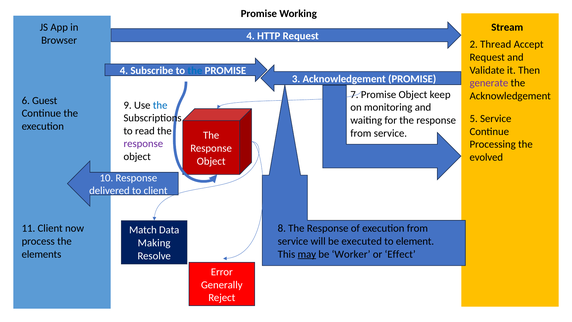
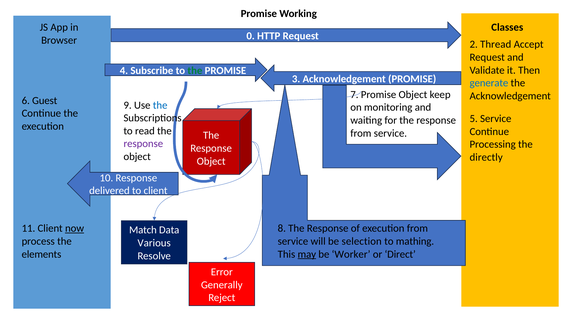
Stream: Stream -> Classes (507, 27)
Browser 4: 4 -> 0 (251, 36)
the colour: blue -> green (195, 71)
generate colour: purple -> blue (489, 83)
evolved: evolved -> directly (486, 157)
now underline: none -> present (75, 228)
executed: executed -> selection (362, 241)
element: element -> mathing (415, 241)
Making: Making -> Various (154, 243)
Effect: Effect -> Direct (400, 254)
